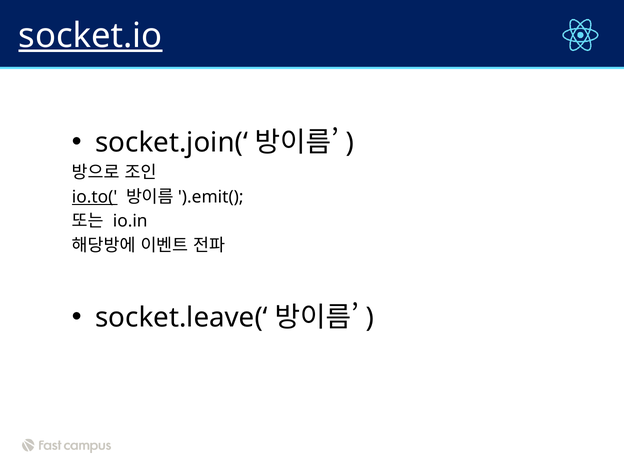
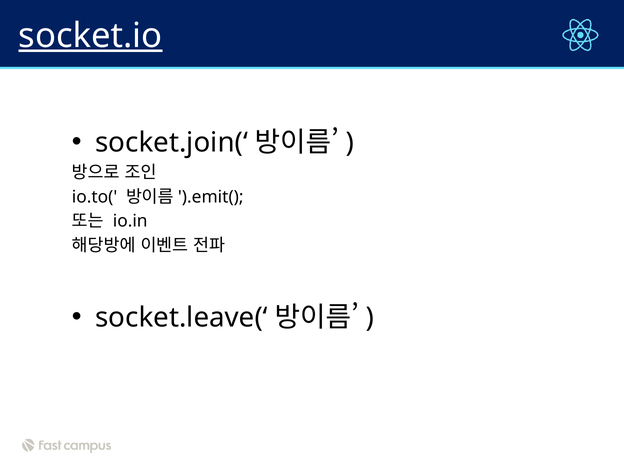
io.to( underline: present -> none (95, 197)
